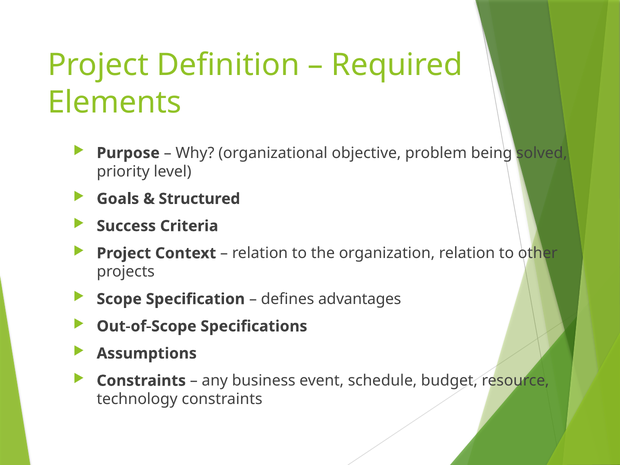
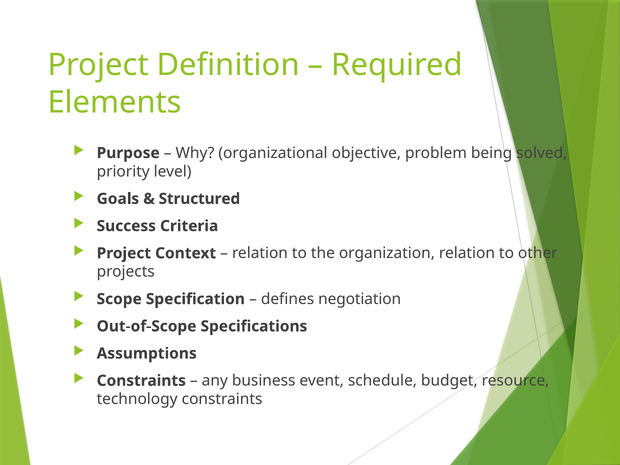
advantages: advantages -> negotiation (360, 299)
